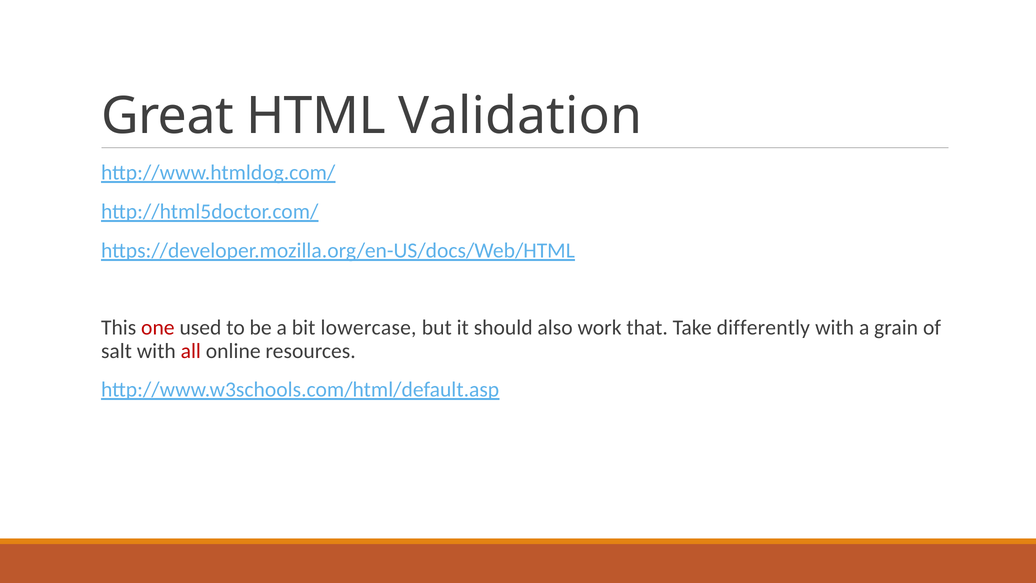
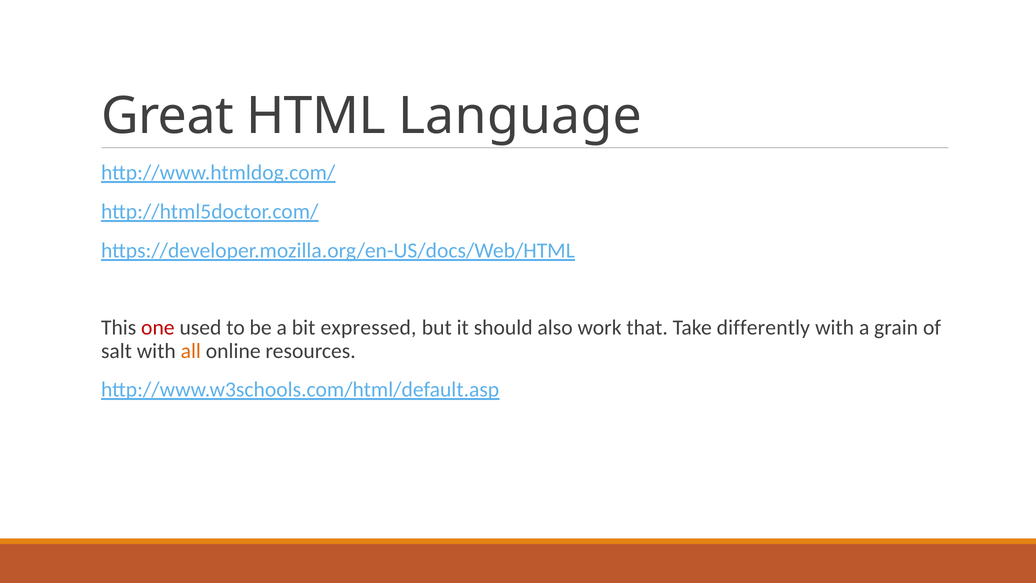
Validation: Validation -> Language (520, 116)
lowercase: lowercase -> expressed (369, 327)
all colour: red -> orange (191, 351)
